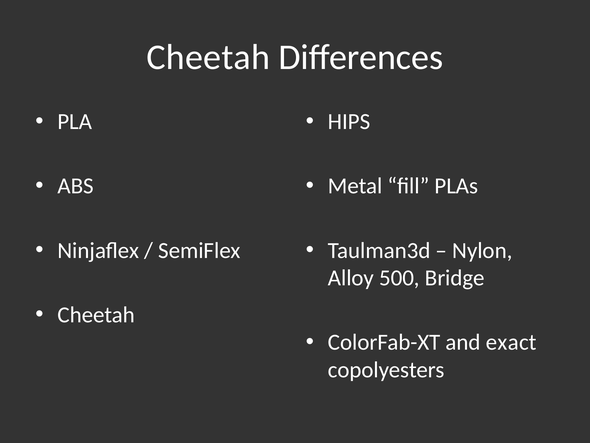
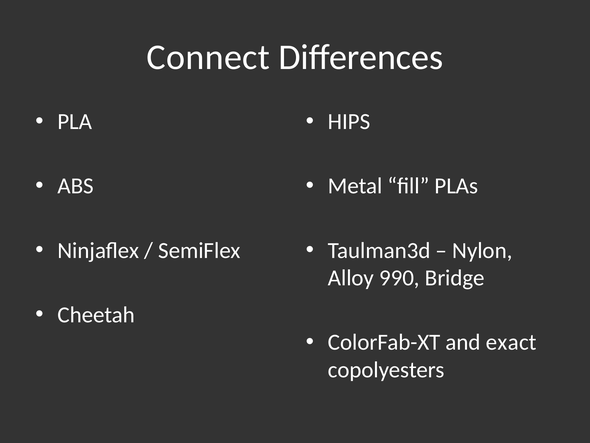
Cheetah: Cheetah -> Connect (208, 57)
500: 500 -> 990 (399, 278)
